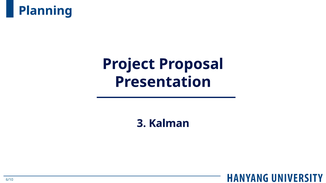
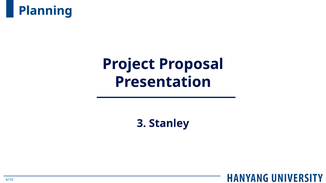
Kalman: Kalman -> Stanley (169, 124)
